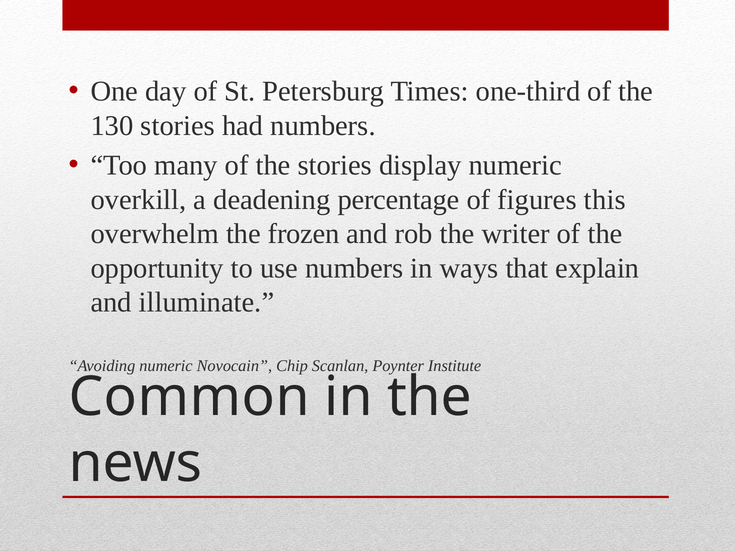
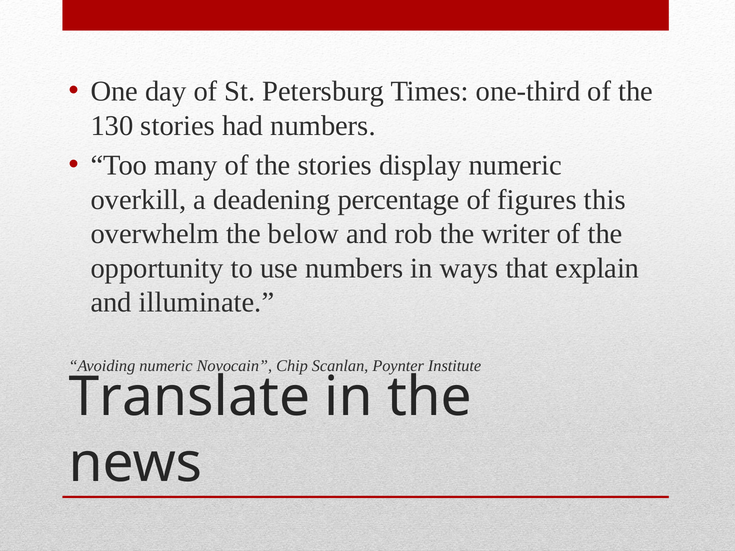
frozen: frozen -> below (303, 234)
Common: Common -> Translate (189, 397)
